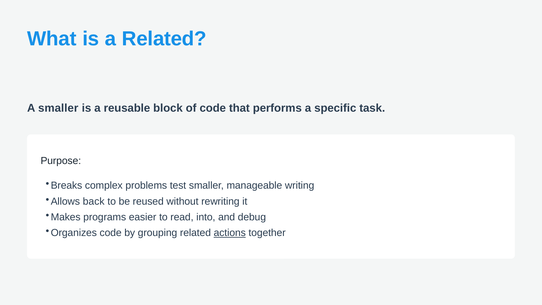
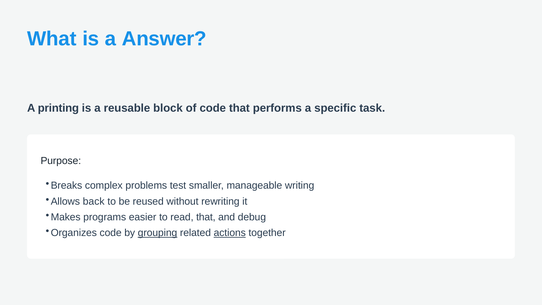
a Related: Related -> Answer (164, 39)
A smaller: smaller -> printing (58, 108)
read into: into -> that (206, 217)
grouping underline: none -> present (158, 233)
